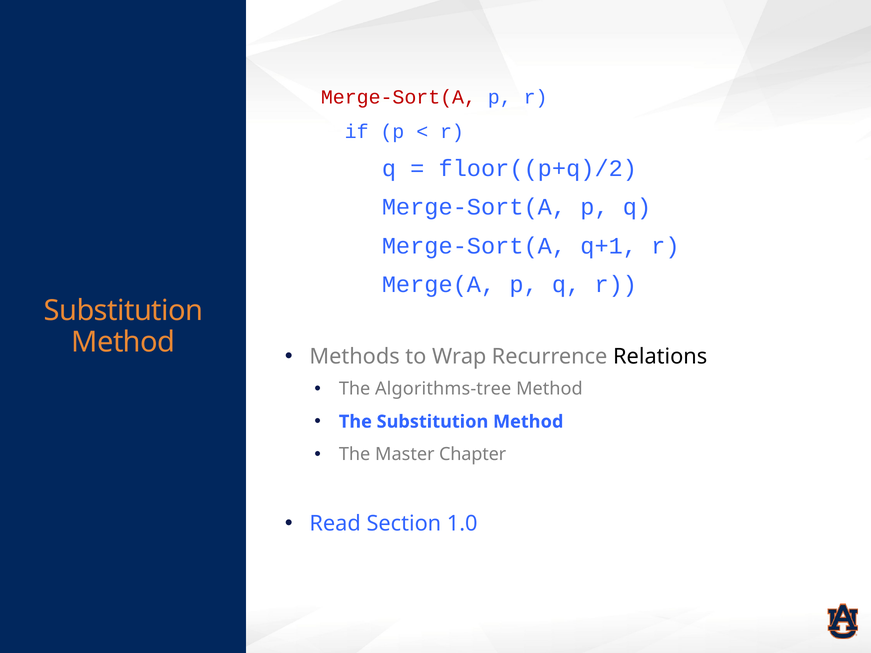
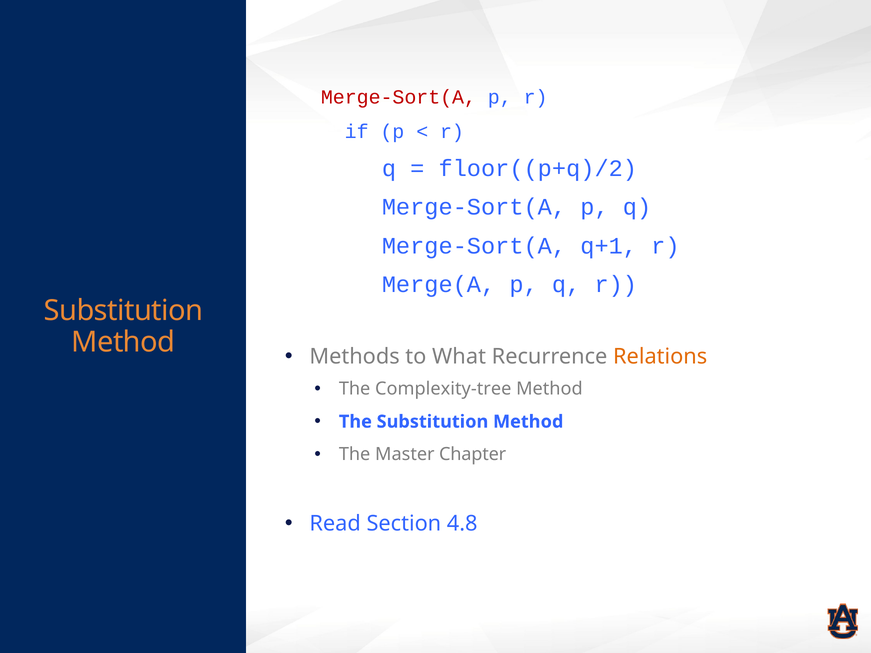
Wrap: Wrap -> What (459, 357)
Relations colour: black -> orange (660, 357)
Algorithms-tree: Algorithms-tree -> Complexity-tree (443, 389)
1.0: 1.0 -> 4.8 (462, 524)
